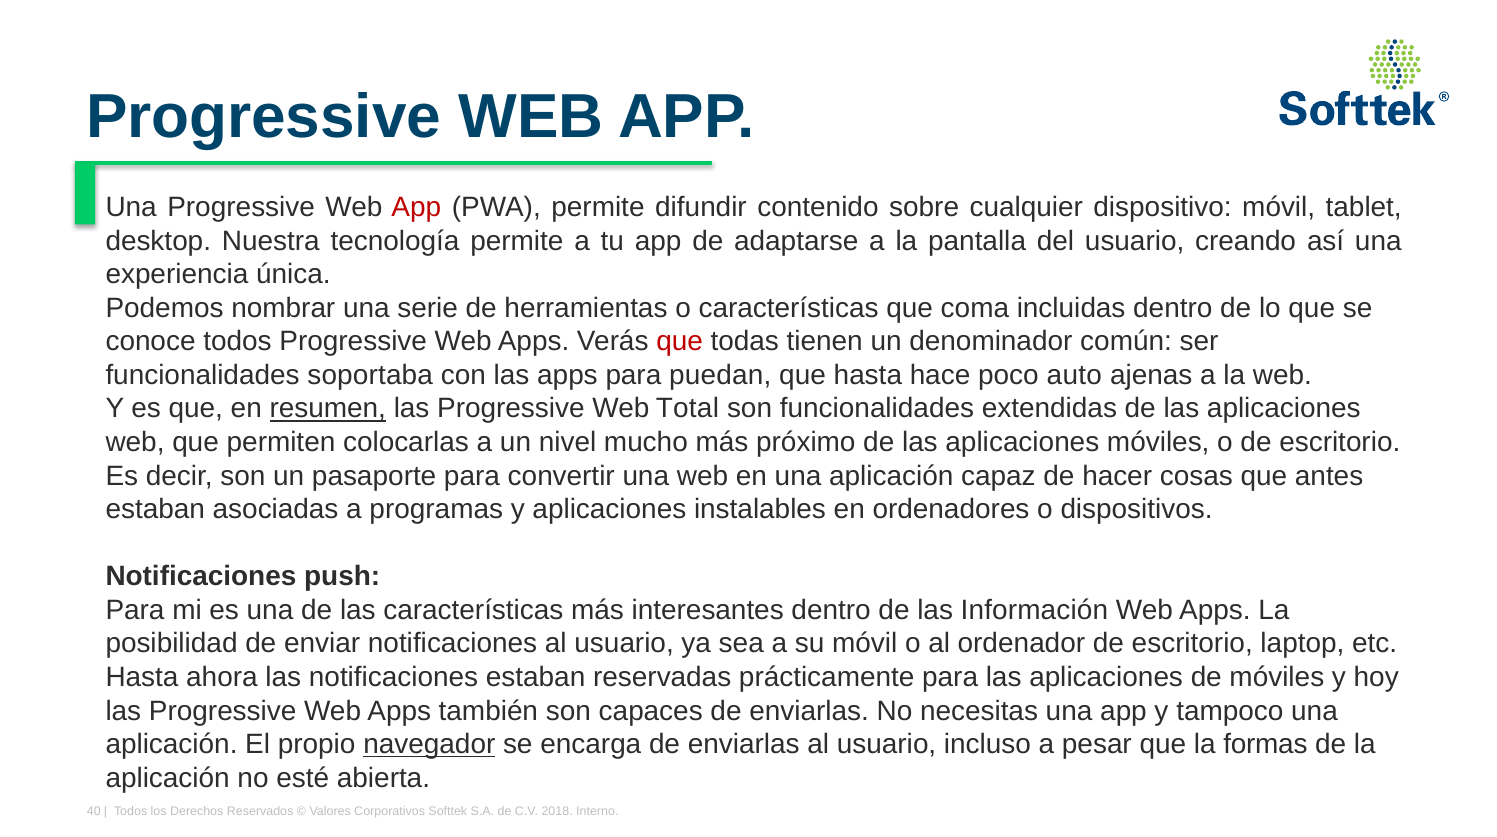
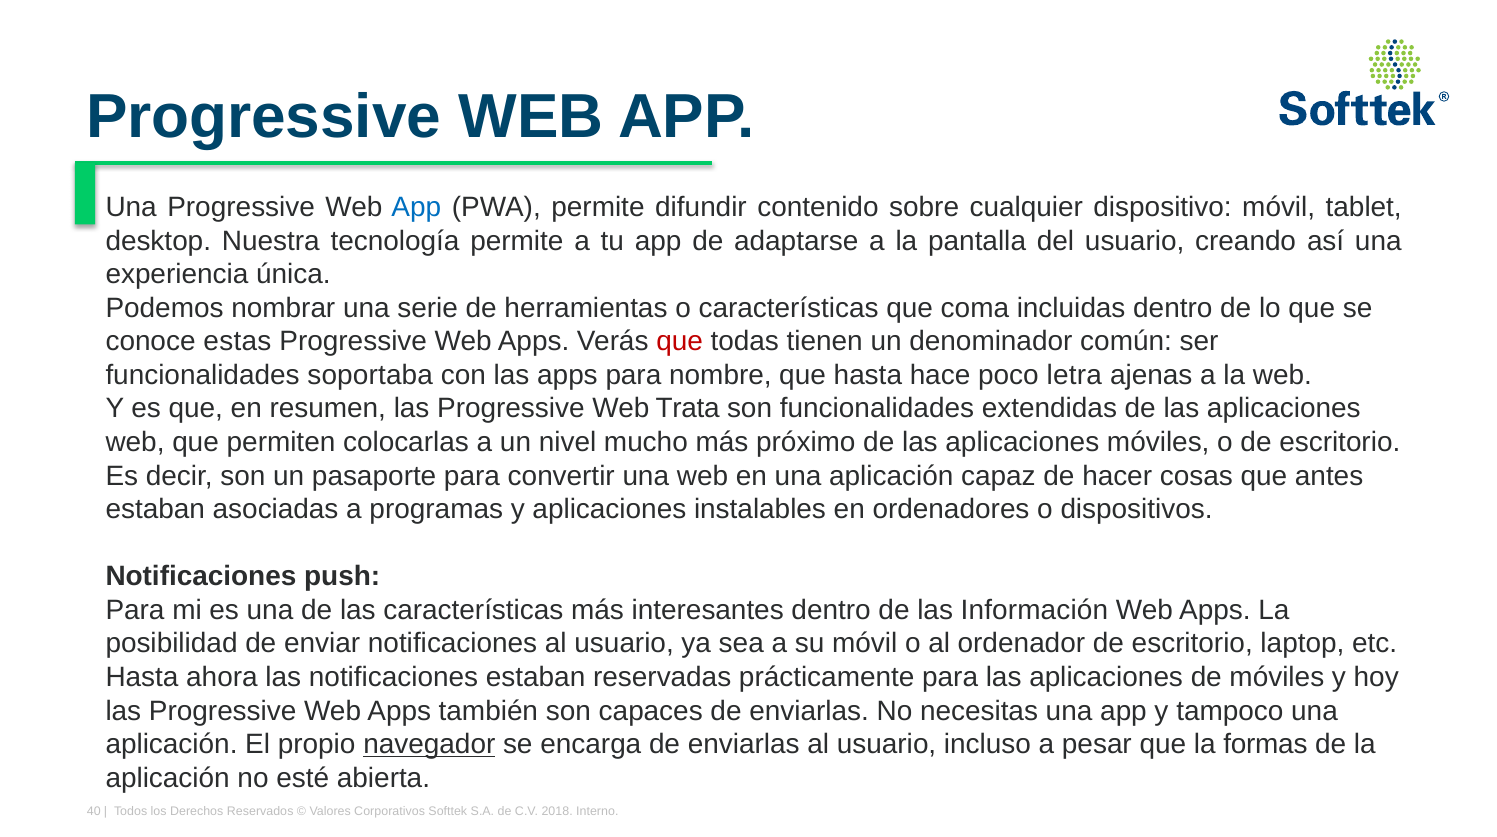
App colour: red -> blue (416, 207)
conoce todos: todos -> estas (237, 341)
puedan: puedan -> nombre (720, 375)
auto: auto -> letra (1074, 375)
resumen underline: present -> none (328, 408)
Total: Total -> Trata (688, 408)
